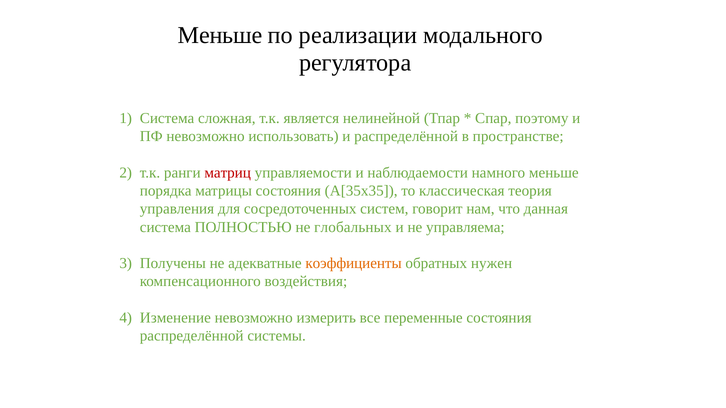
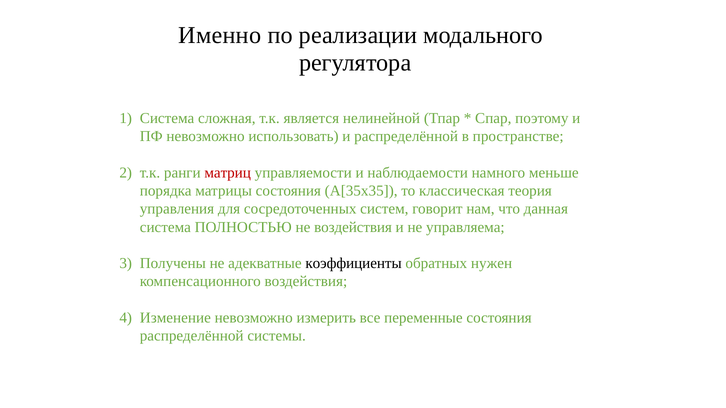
Меньше: Меньше -> Именно (220, 35)
не глобальных: глобальных -> воздействия (353, 227)
коэффициенты colour: orange -> black (354, 264)
